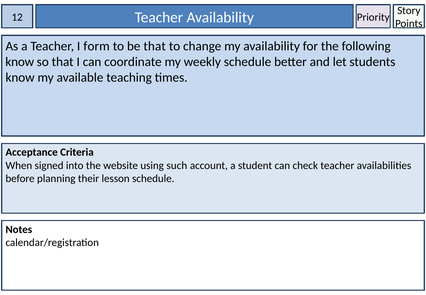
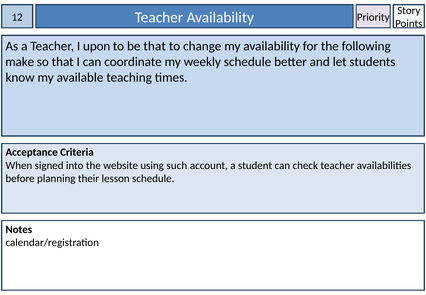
form: form -> upon (97, 46)
know: know -> make (20, 62)
